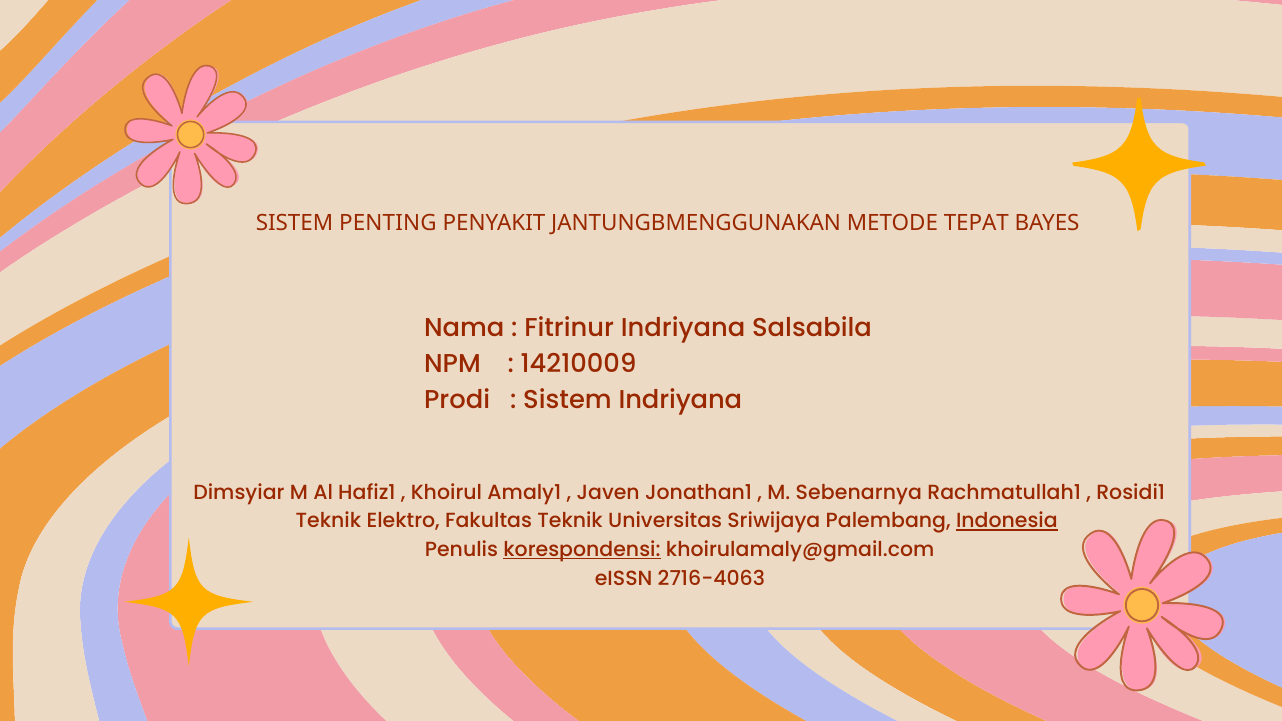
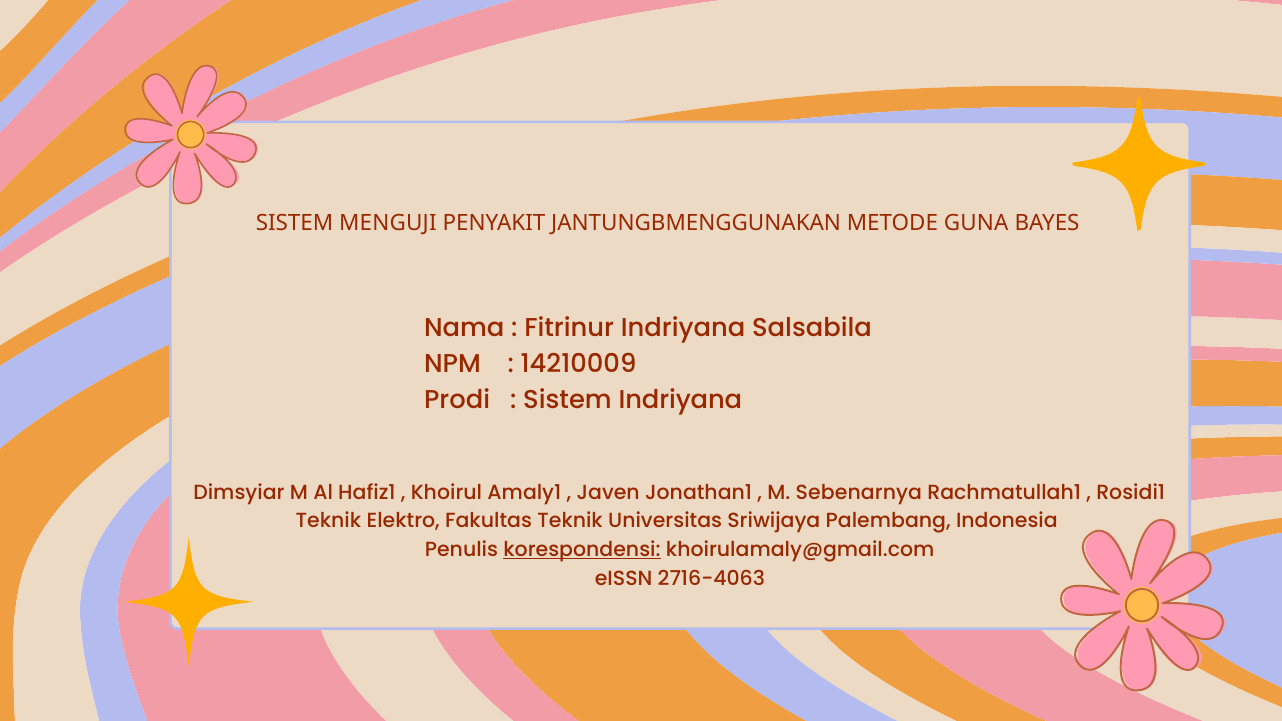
PENTING: PENTING -> MENGUJI (388, 223)
TEPAT: TEPAT -> GUNA (976, 223)
Indonesia underline: present -> none (1007, 521)
